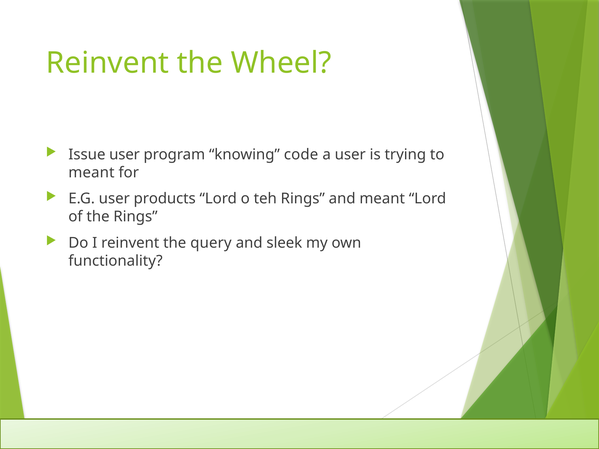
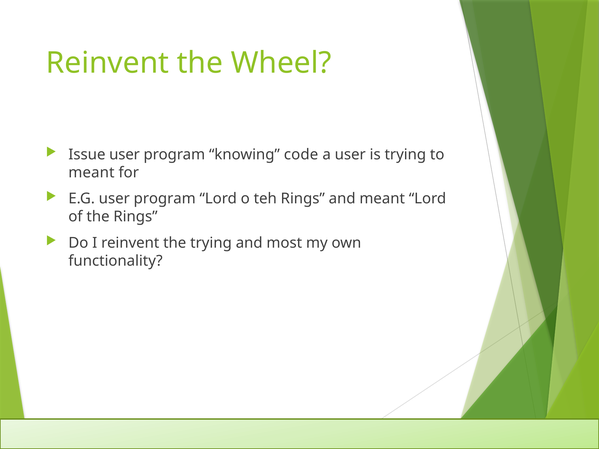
E.G user products: products -> program (165, 199)
the query: query -> trying (211, 243)
sleek: sleek -> most (284, 243)
